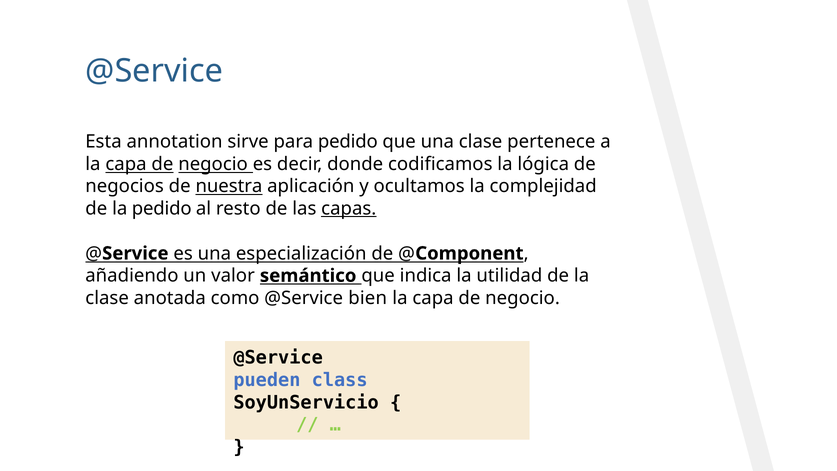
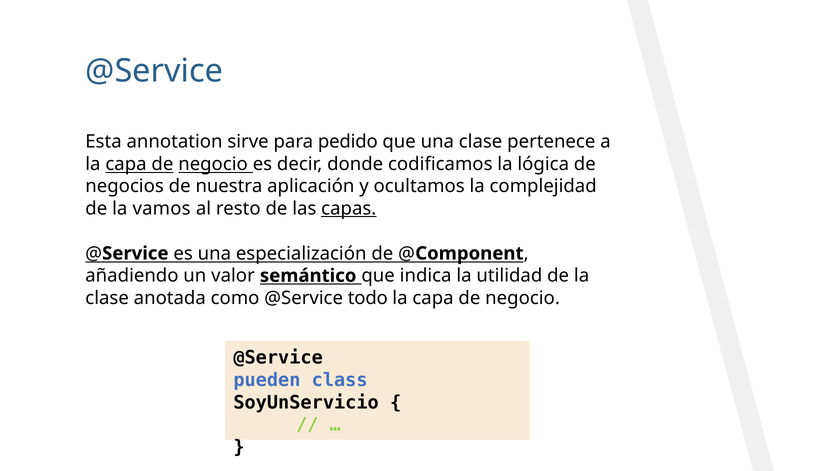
nuestra underline: present -> none (229, 186)
la pedido: pedido -> vamos (162, 209)
bien: bien -> todo (368, 298)
